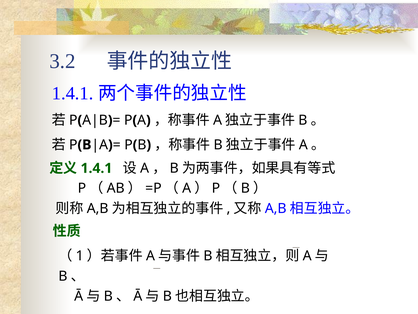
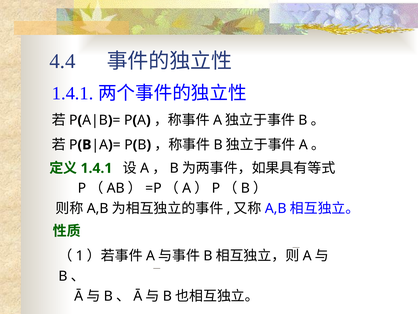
3.2: 3.2 -> 4.4 (63, 61)
